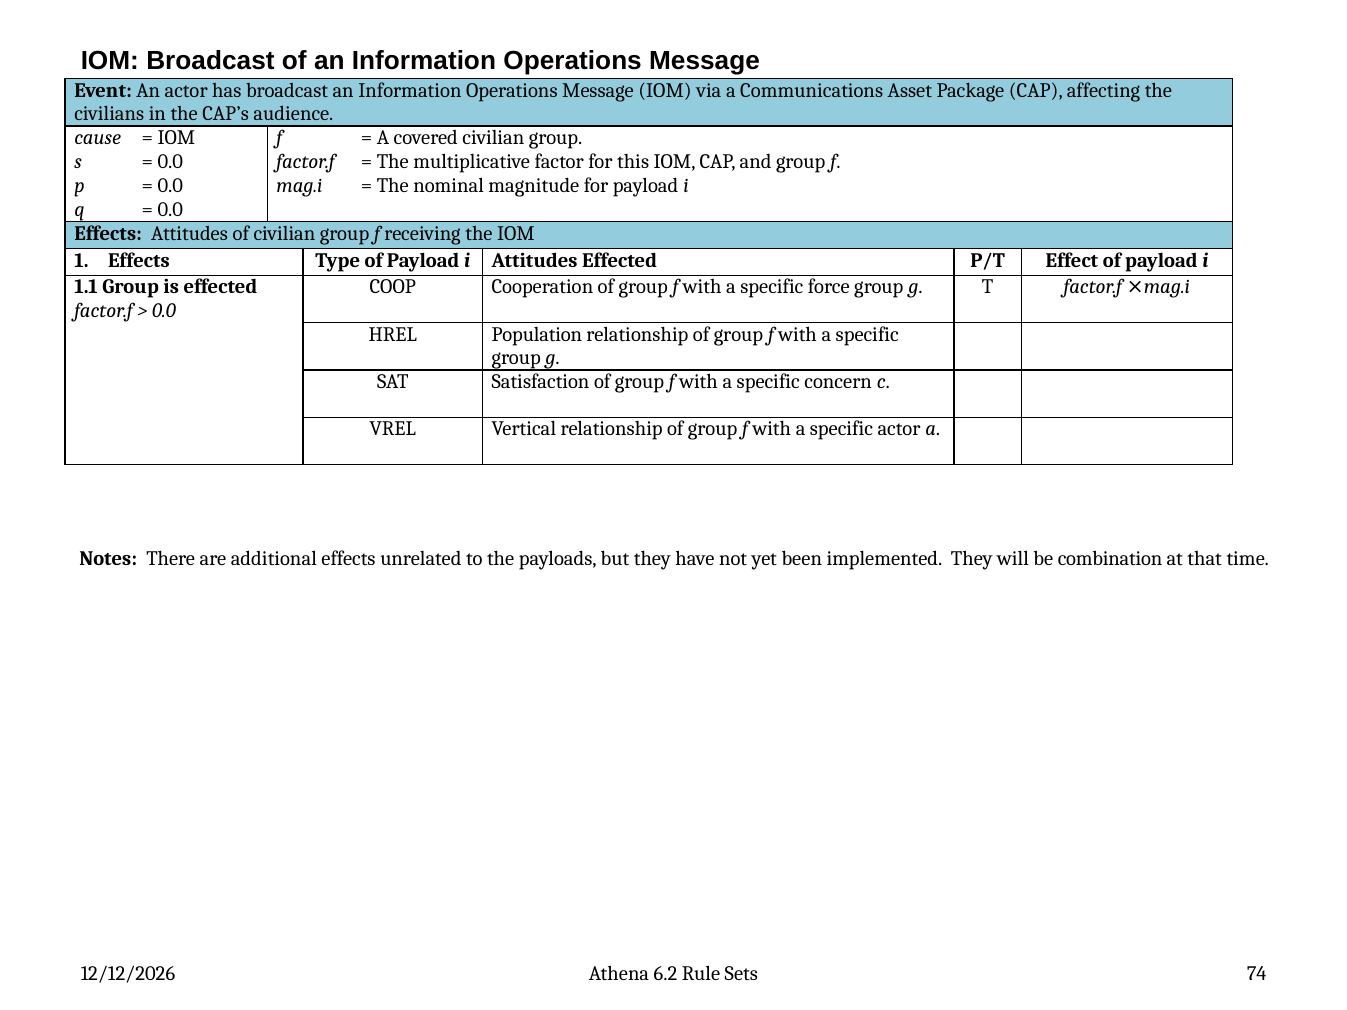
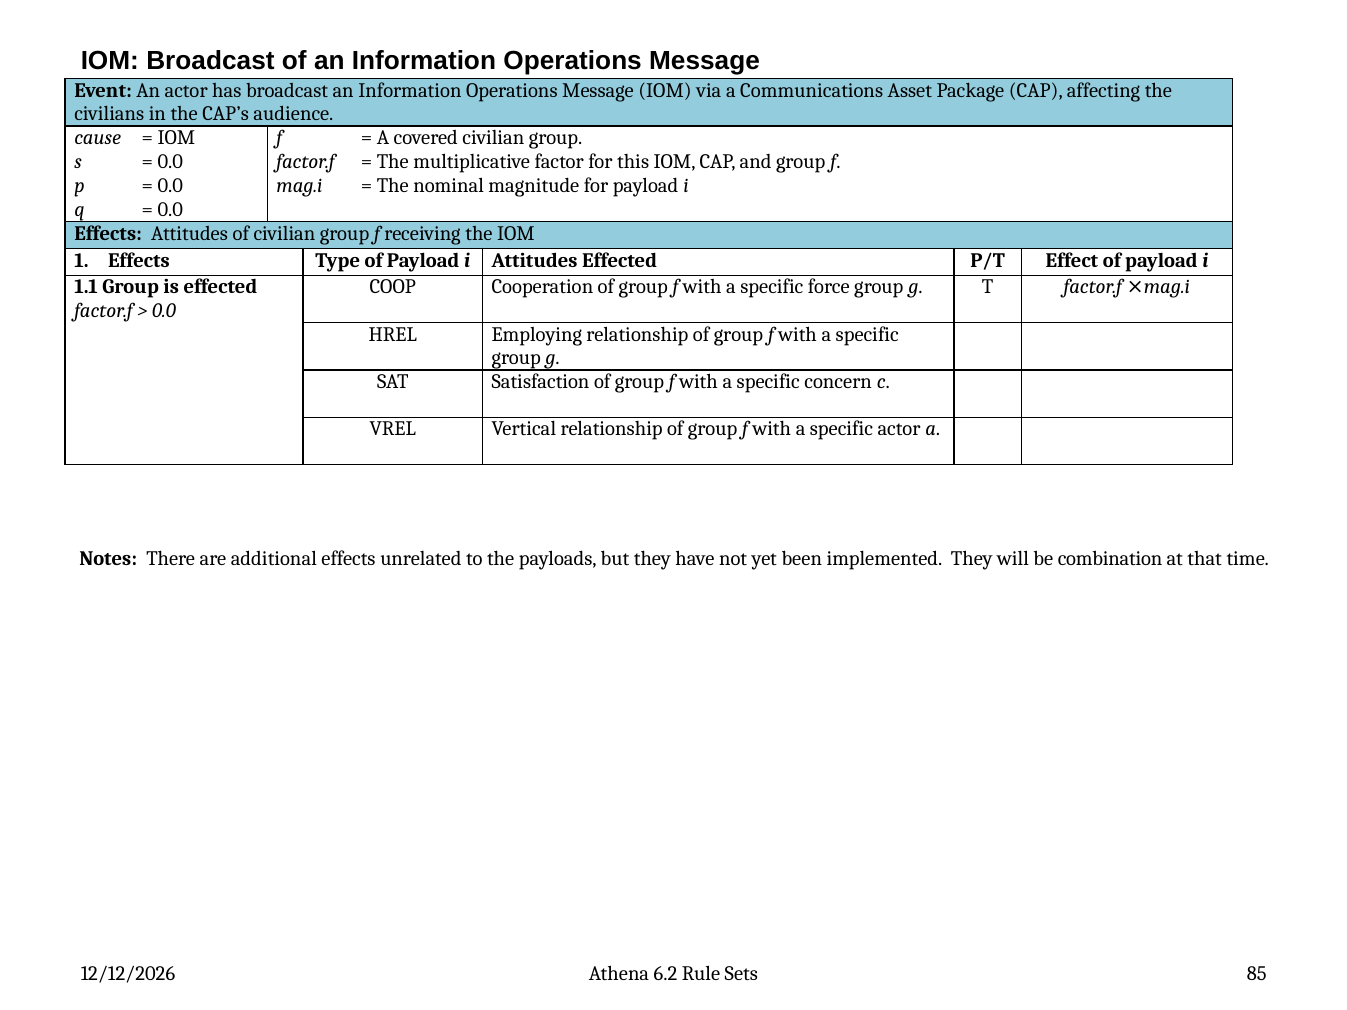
Population: Population -> Employing (537, 334)
74: 74 -> 85 (1257, 974)
